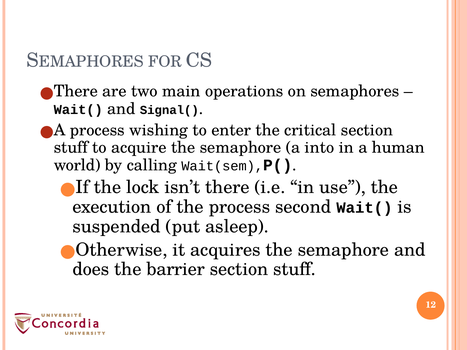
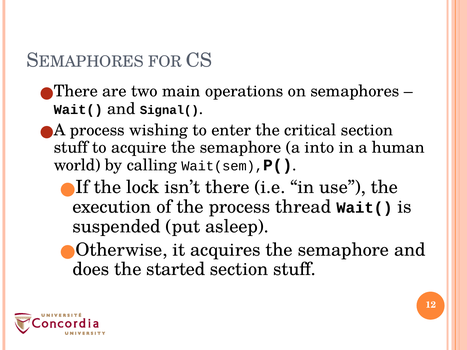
second: second -> thread (303, 207)
barrier: barrier -> started (176, 269)
